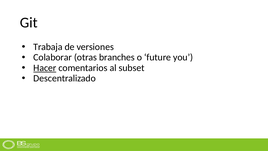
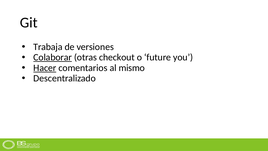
Colaborar underline: none -> present (53, 57)
branches: branches -> checkout (117, 57)
subset: subset -> mismo (132, 68)
